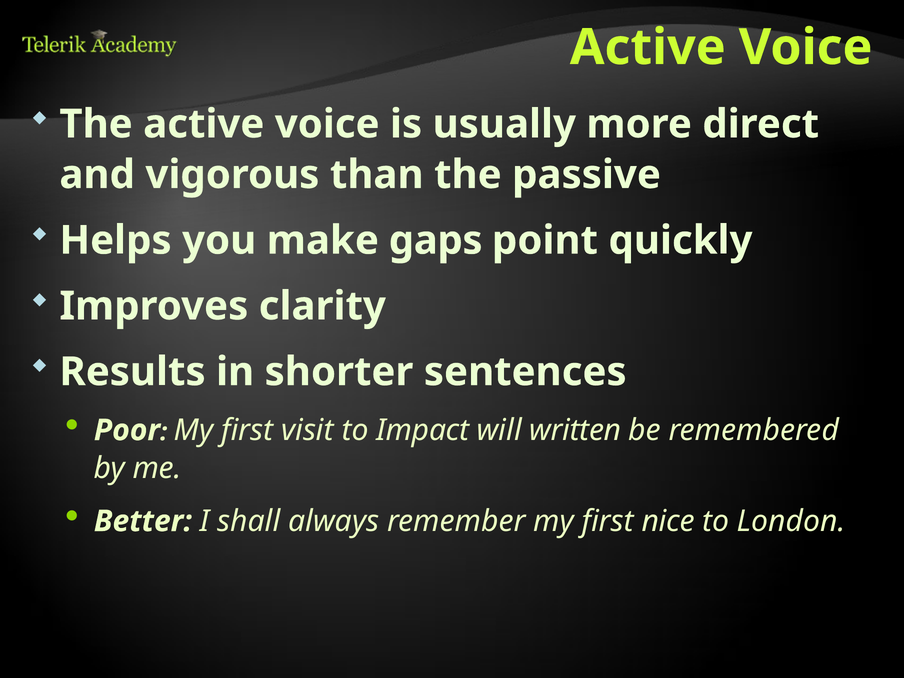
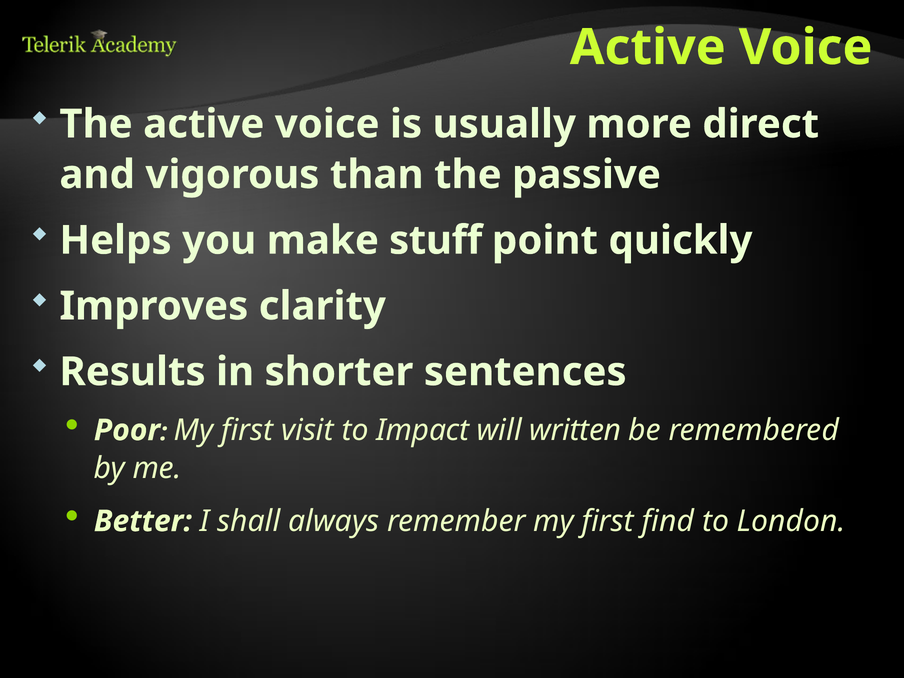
gaps: gaps -> stuff (436, 240)
nice: nice -> find (668, 521)
